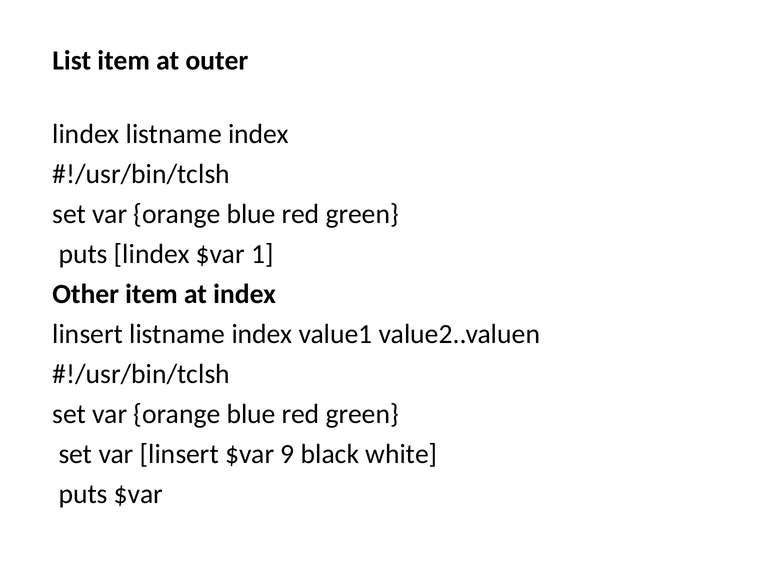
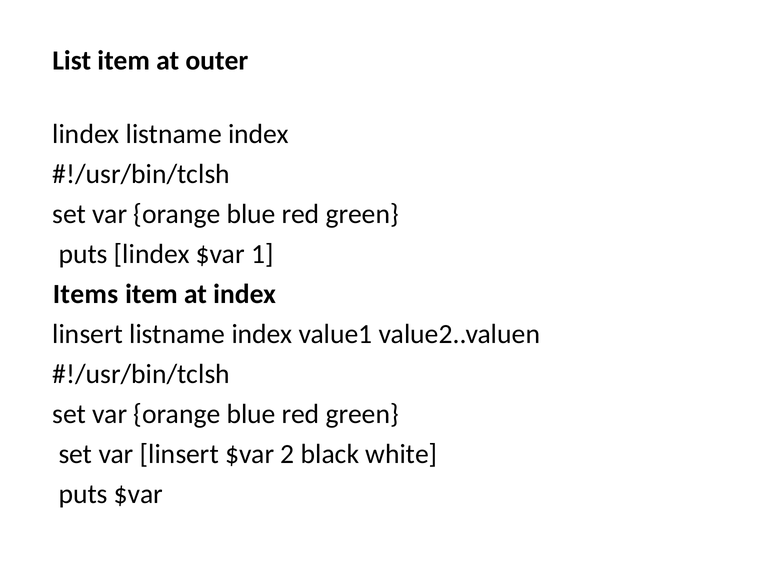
Other: Other -> Items (85, 294)
9: 9 -> 2 (287, 454)
